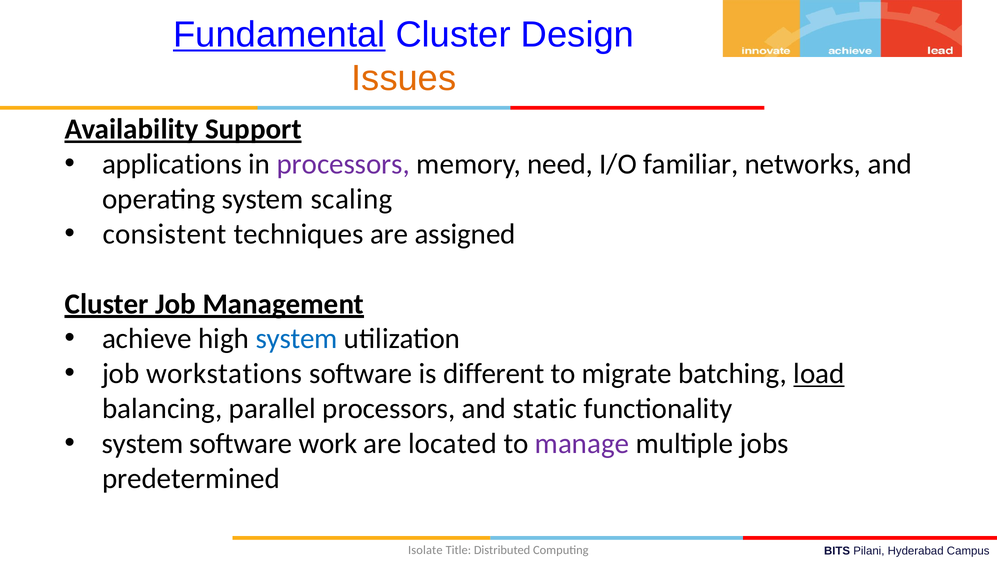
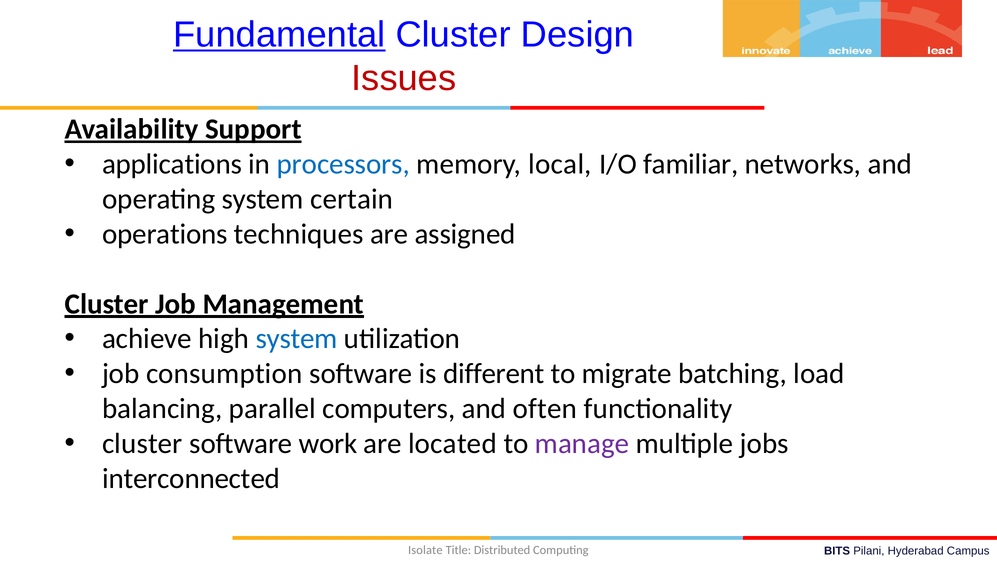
Issues colour: orange -> red (404, 78)
processors colour: purple -> blue (343, 164)
need: need -> local (560, 164)
scaling: scaling -> certain (352, 199)
consistent: consistent -> operations (165, 234)
workstations: workstations -> consumption (224, 374)
load underline: present -> none (819, 374)
parallel processors: processors -> computers (389, 409)
static: static -> often (545, 409)
system: system -> cluster (142, 443)
predetermined: predetermined -> interconnected (191, 478)
